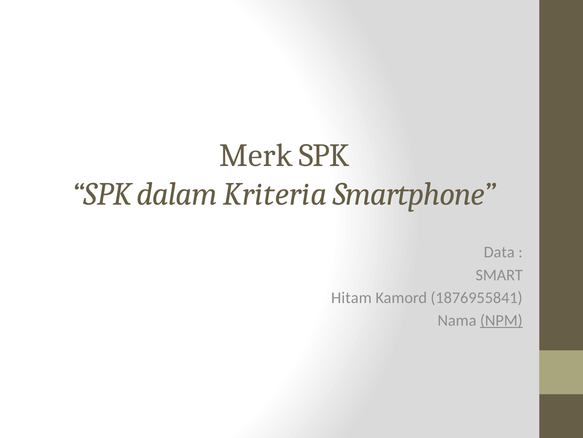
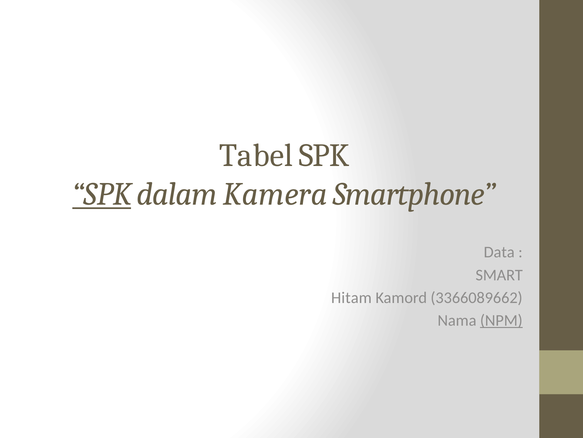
Merk: Merk -> Tabel (256, 155)
SPK underline: none -> present (102, 194)
Kriteria: Kriteria -> Kamera (275, 194)
1876955841: 1876955841 -> 3366089662 (477, 297)
